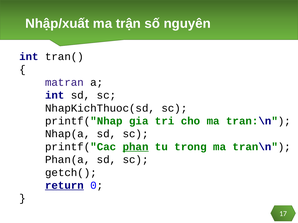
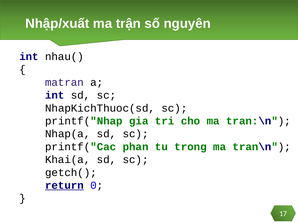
tran(: tran( -> nhau( (64, 57)
phan underline: present -> none (136, 147)
Phan(a: Phan(a -> Khai(a (68, 160)
